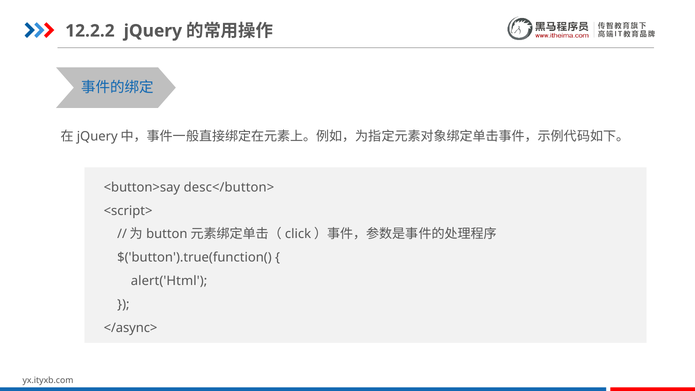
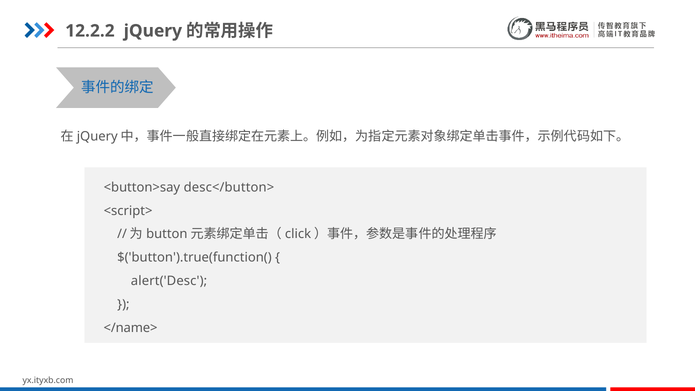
alert('Html: alert('Html -> alert('Desc (169, 281)
</async>: </async> -> </name> (131, 328)
